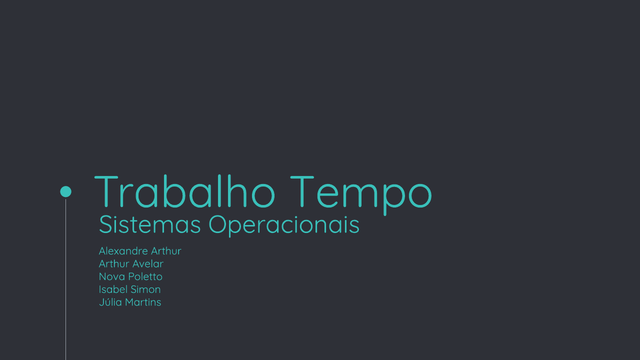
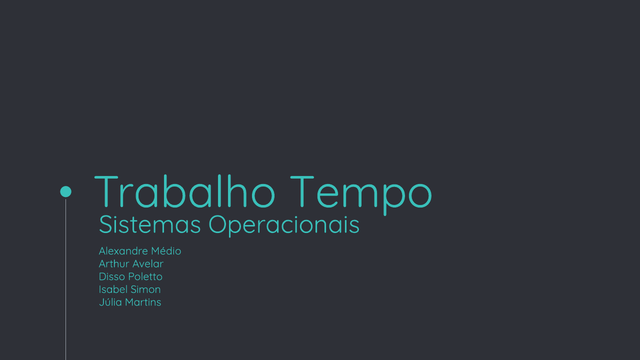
Alexandre Arthur: Arthur -> Médio (166, 251)
Nova: Nova -> Disso (112, 277)
